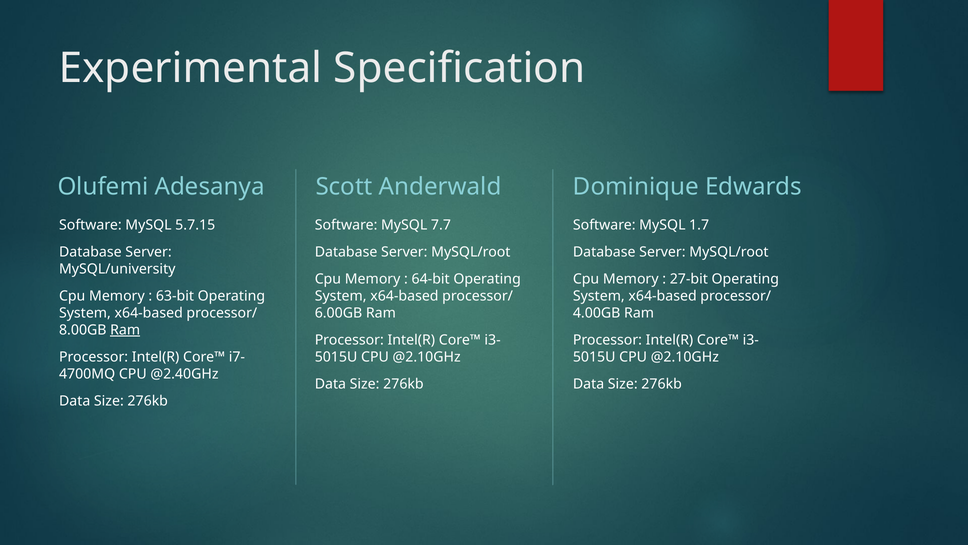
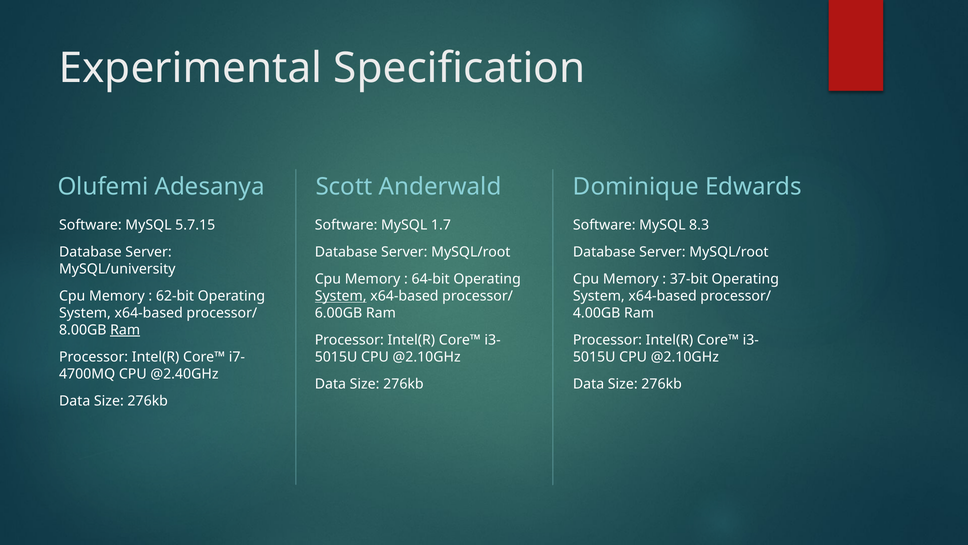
7.7: 7.7 -> 1.7 (441, 225)
1.7: 1.7 -> 8.3 (699, 225)
27-bit: 27-bit -> 37-bit (689, 279)
63-bit: 63-bit -> 62-bit (175, 296)
System underline: none -> present (341, 296)
